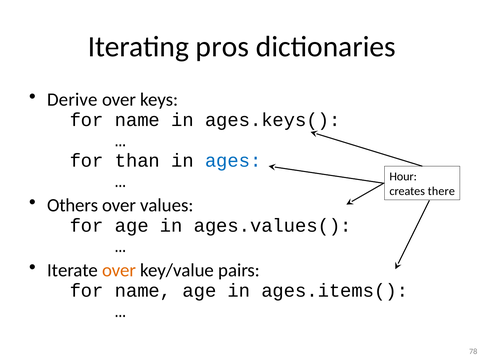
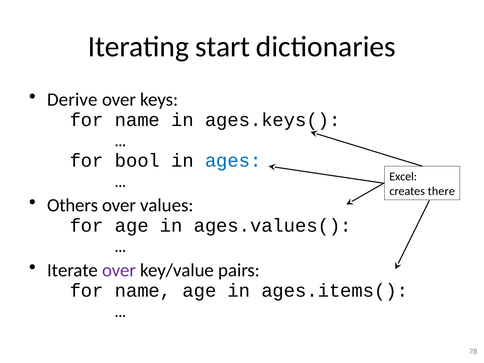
pros: pros -> start (223, 47)
than: than -> bool (137, 161)
Hour: Hour -> Excel (403, 177)
over colour: orange -> purple (119, 270)
